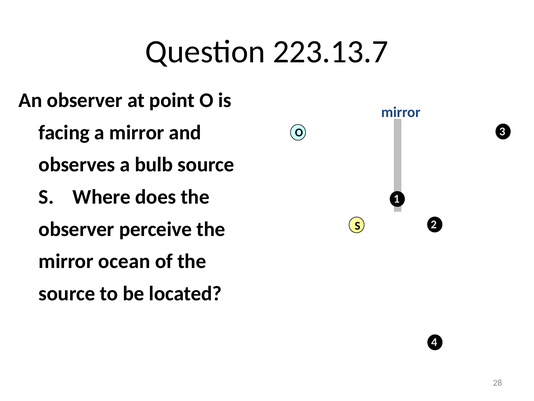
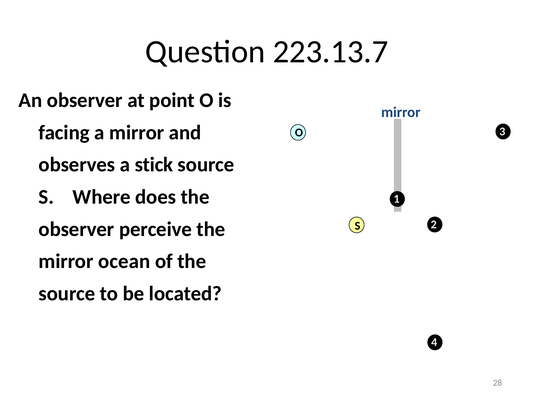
bulb: bulb -> stick (154, 165)
